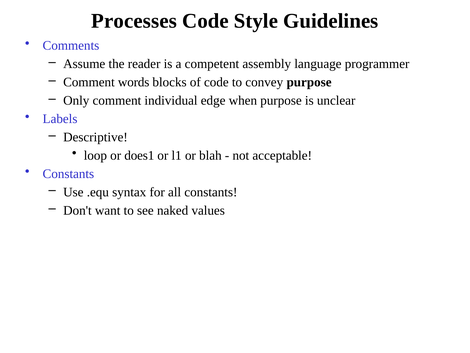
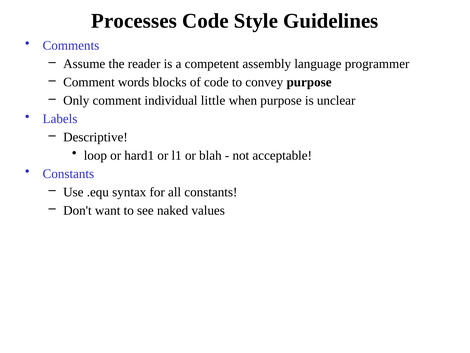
edge: edge -> little (213, 100)
does1: does1 -> hard1 (139, 155)
